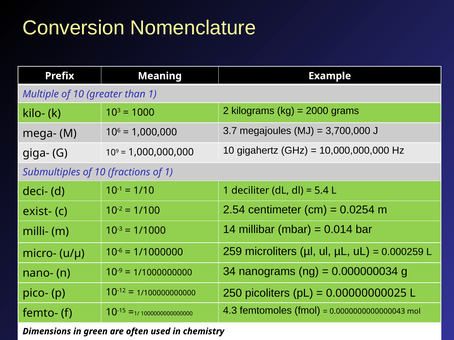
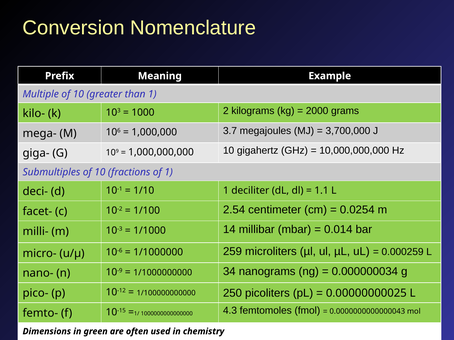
5.4: 5.4 -> 1.1 (322, 191)
exist-: exist- -> facet- (37, 212)
